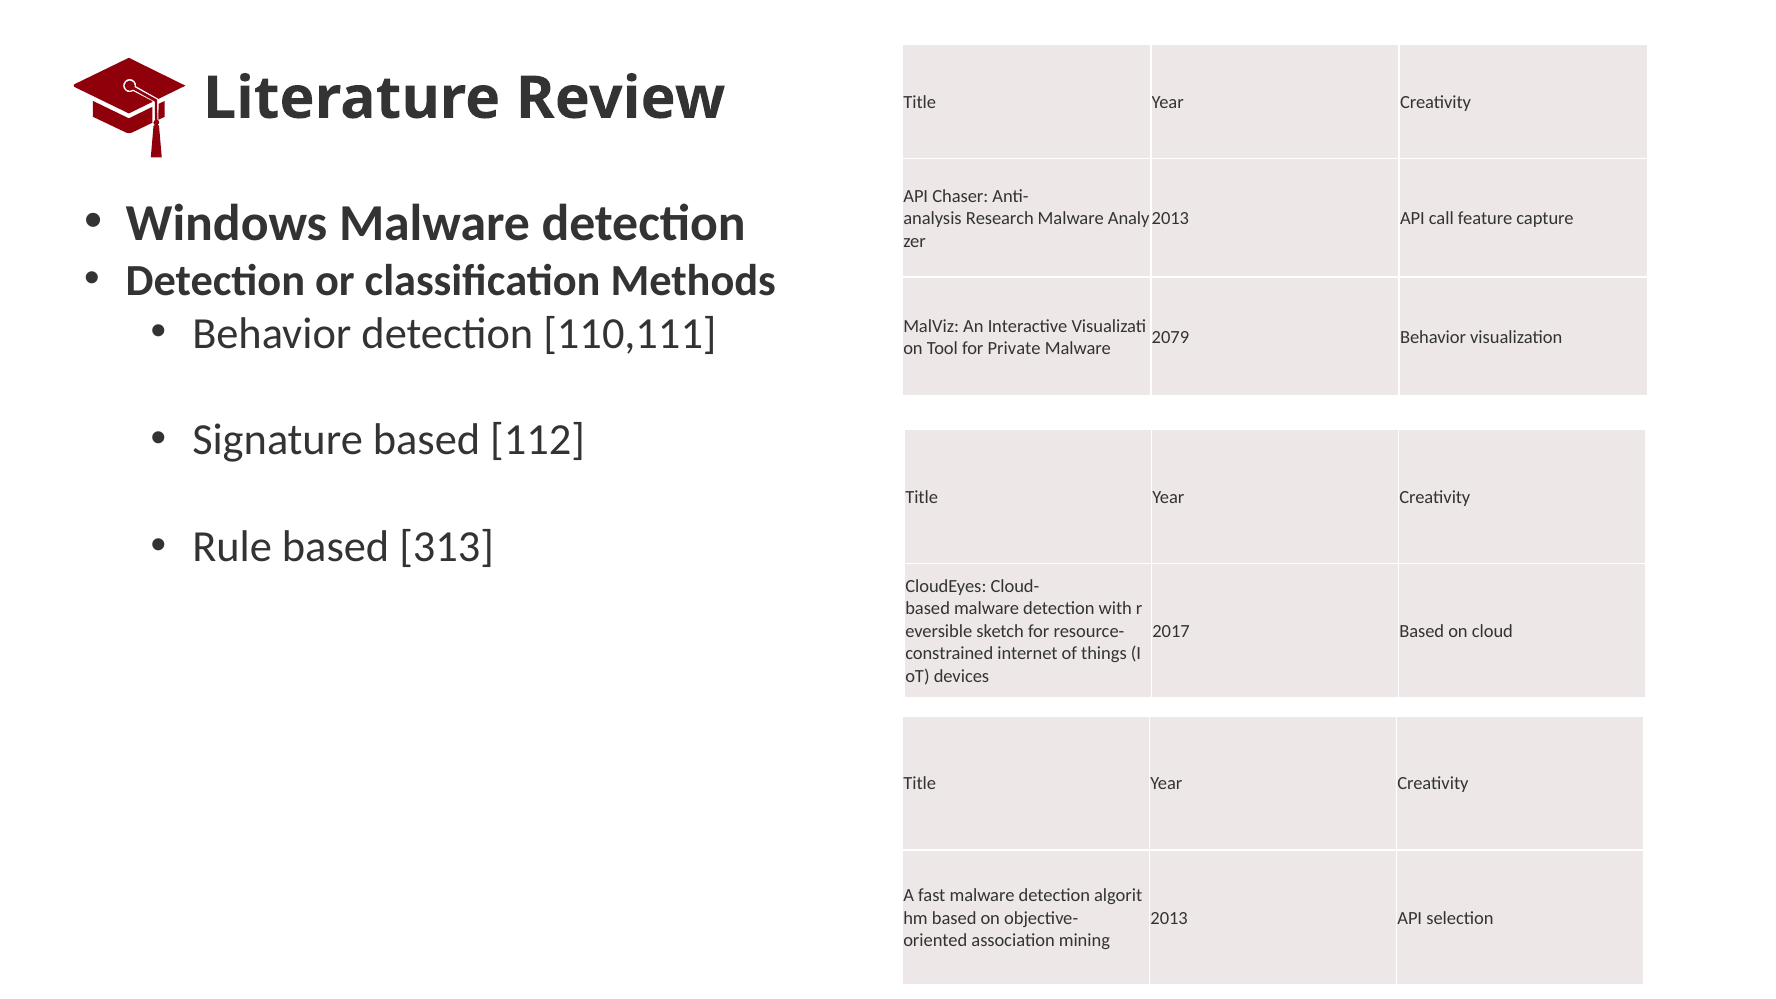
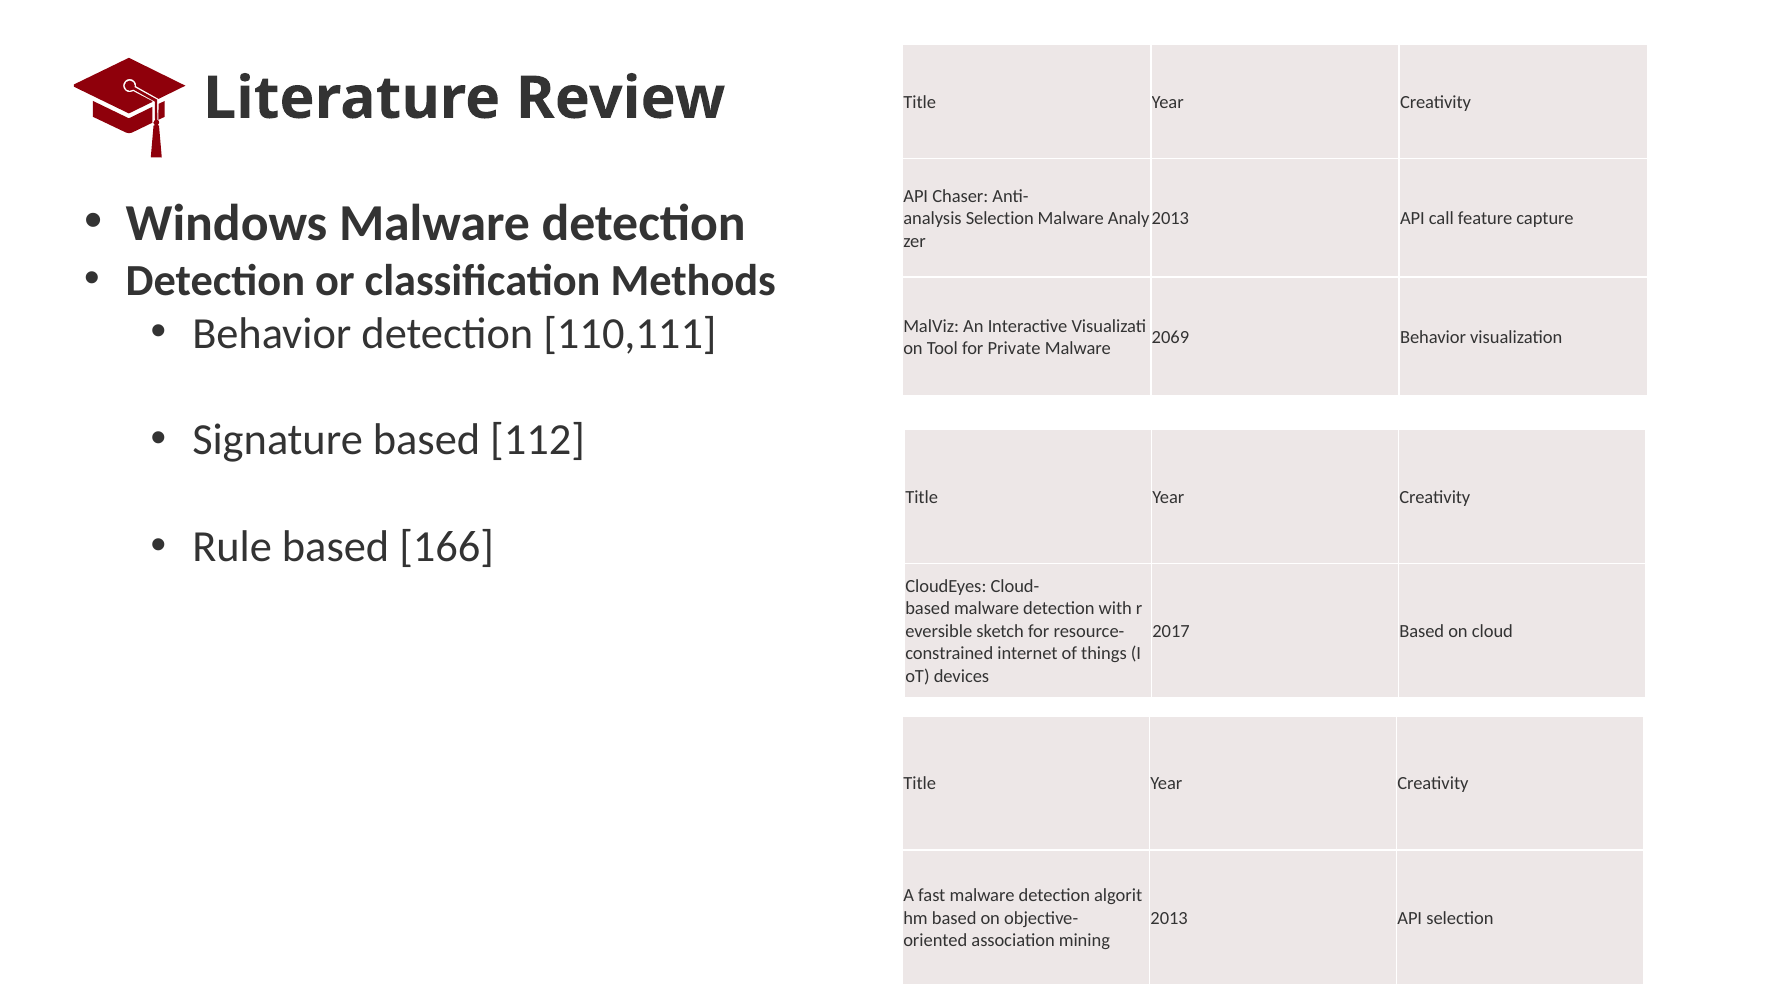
Research: Research -> Selection (1000, 218)
2079: 2079 -> 2069 (1170, 337)
313: 313 -> 166 (447, 547)
